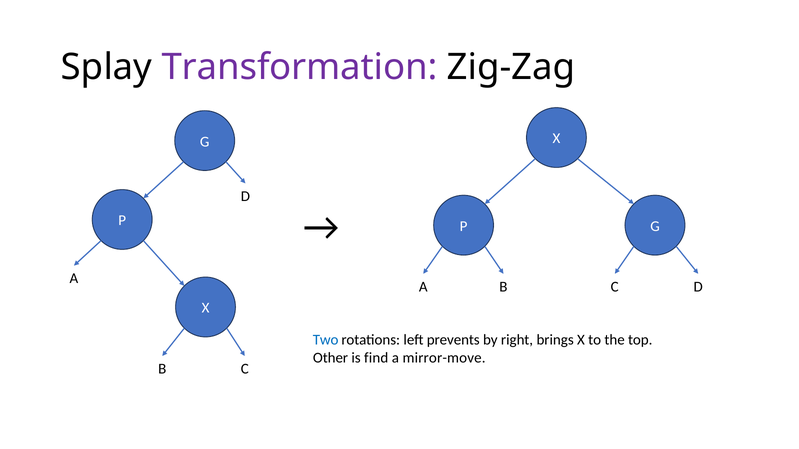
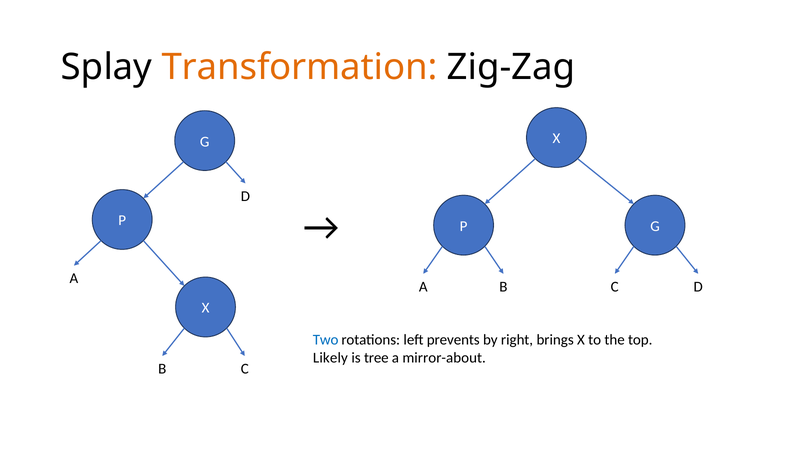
Transformation colour: purple -> orange (300, 67)
Other: Other -> Likely (330, 358)
find: find -> tree (376, 358)
mirror-move: mirror-move -> mirror-about (444, 358)
